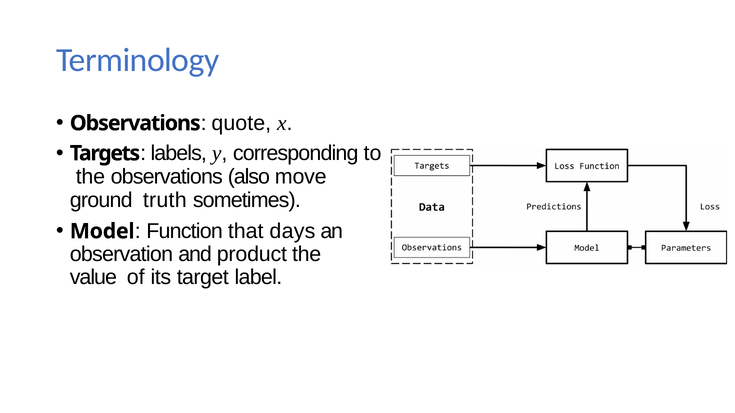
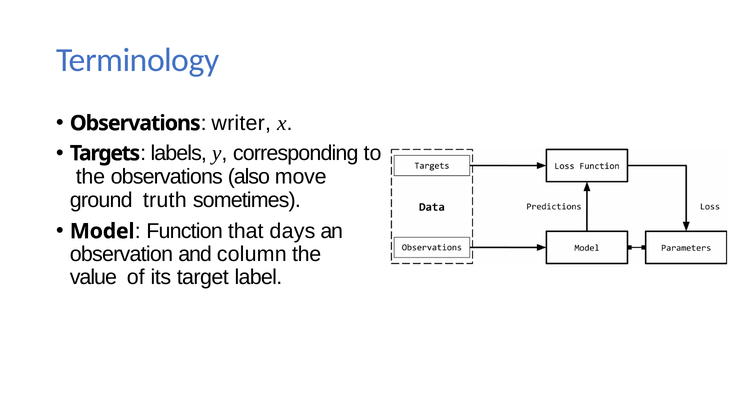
quote: quote -> writer (241, 123)
product: product -> column (252, 254)
